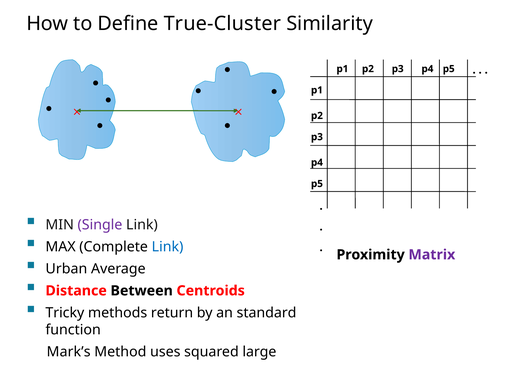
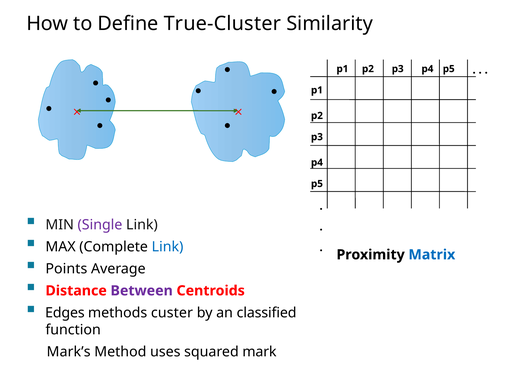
Matrix colour: purple -> blue (432, 254)
Urban: Urban -> Points (66, 268)
Between colour: black -> purple (142, 290)
Tricky: Tricky -> Edges (65, 312)
return: return -> custer (172, 312)
standard: standard -> classified (267, 312)
large: large -> mark (259, 351)
